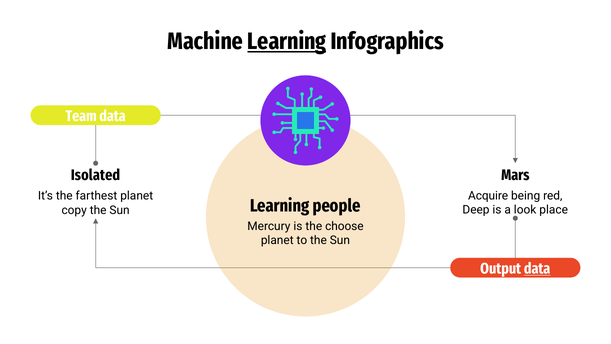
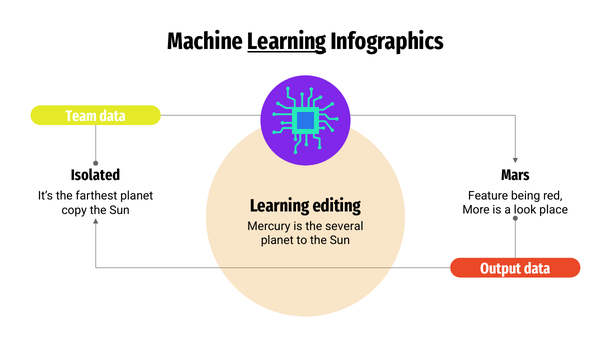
Acquire: Acquire -> Feature (488, 196)
people: people -> editing (337, 206)
Deep: Deep -> More (476, 210)
choose: choose -> several (344, 226)
data underline: present -> none (537, 268)
